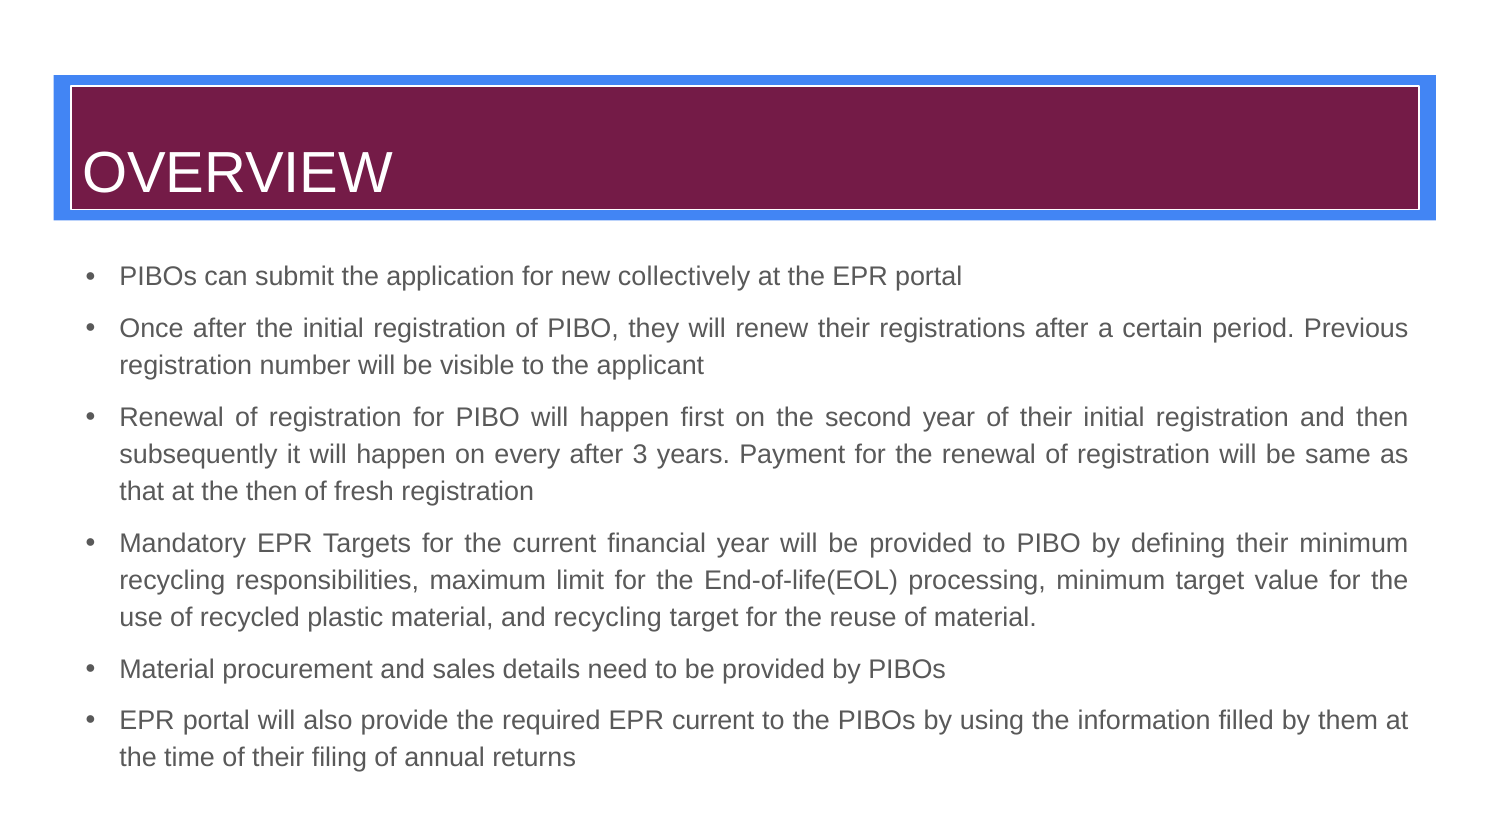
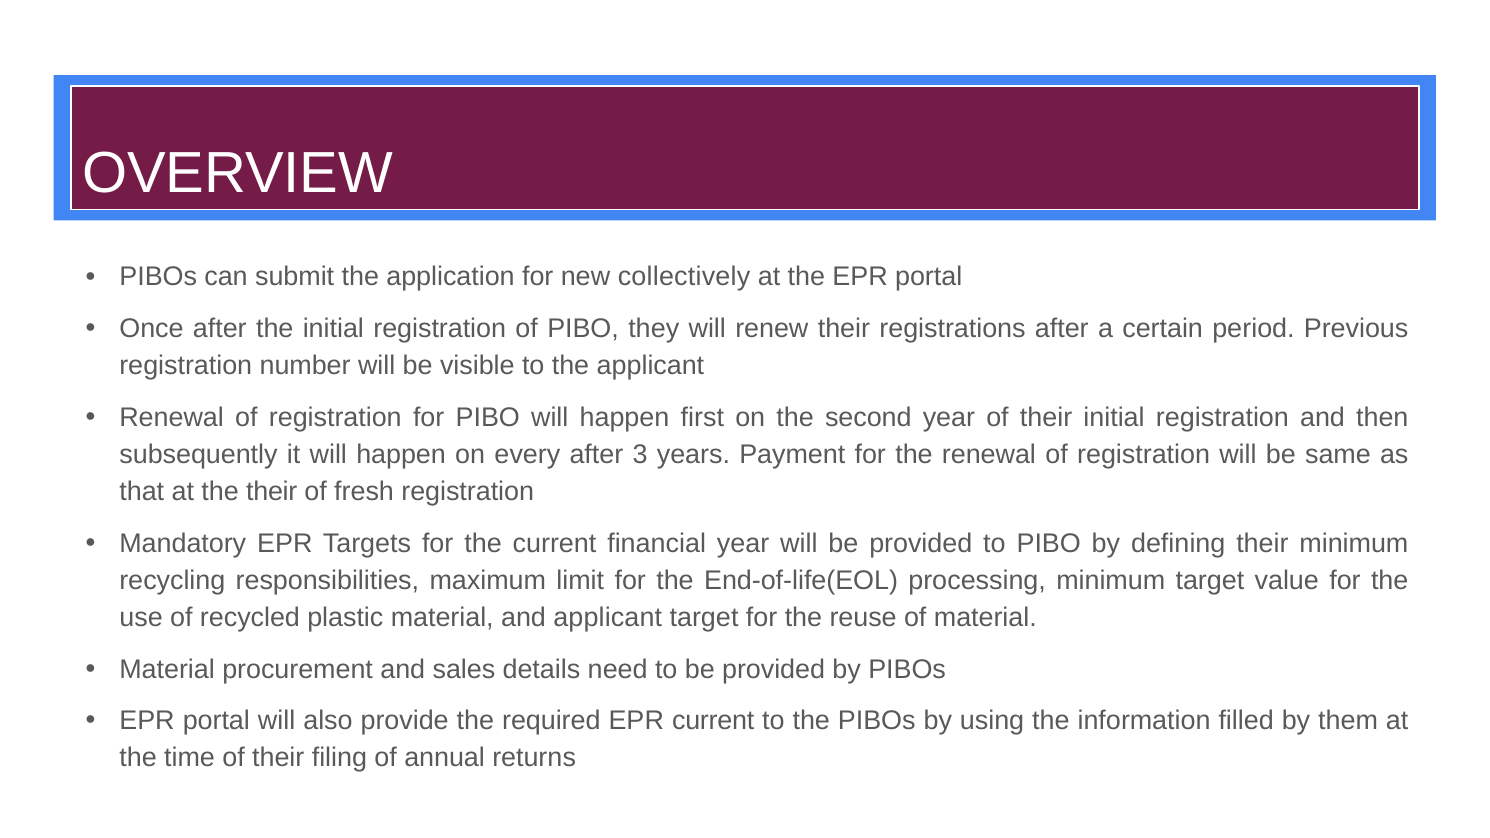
the then: then -> their (272, 492)
and recycling: recycling -> applicant (608, 618)
